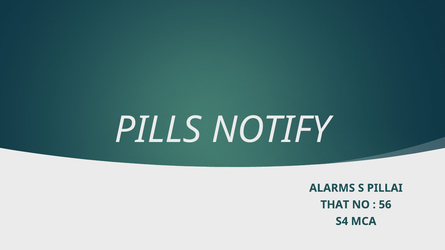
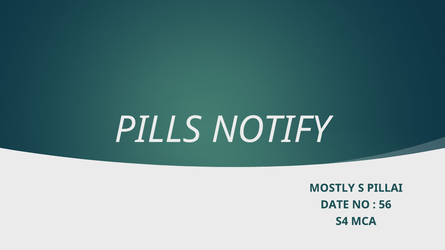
ALARMS: ALARMS -> MOSTLY (332, 188)
THAT: THAT -> DATE (335, 205)
